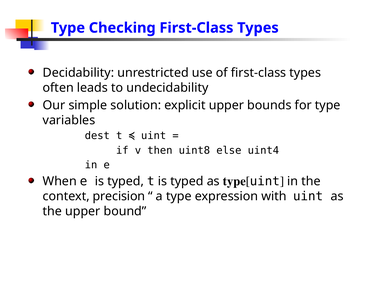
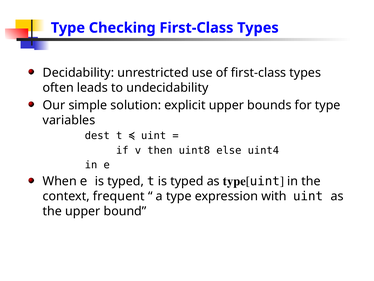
precision: precision -> frequent (119, 196)
